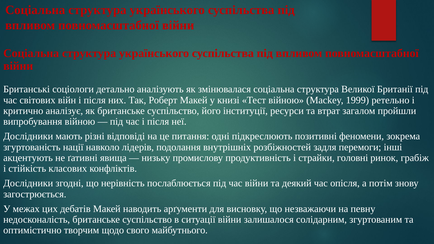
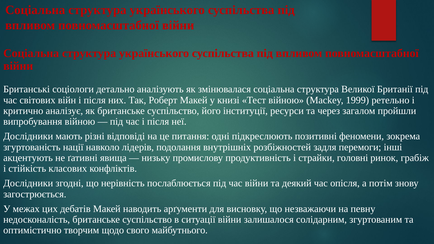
втрат: втрат -> через (329, 111)
